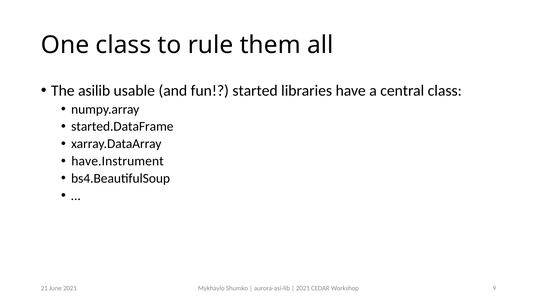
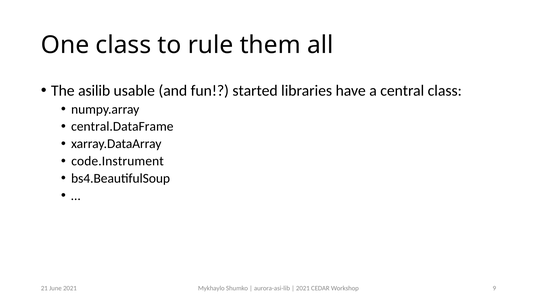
started.DataFrame: started.DataFrame -> central.DataFrame (122, 127)
have.Instrument: have.Instrument -> code.Instrument (118, 161)
